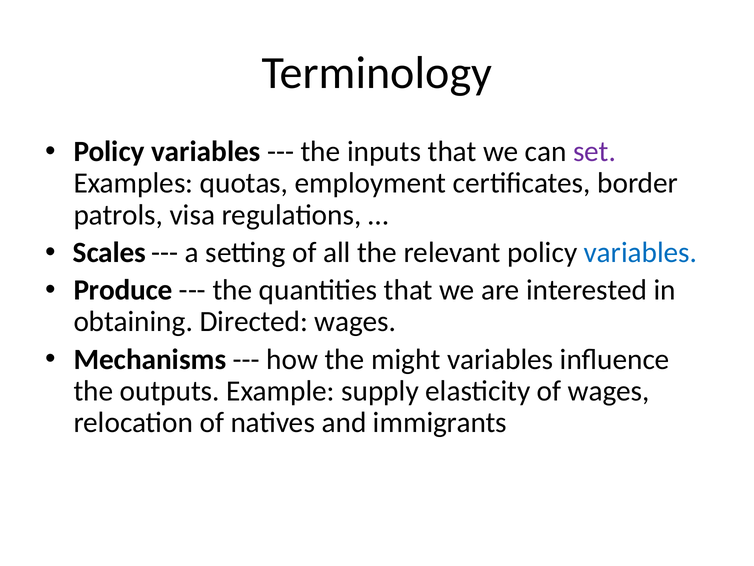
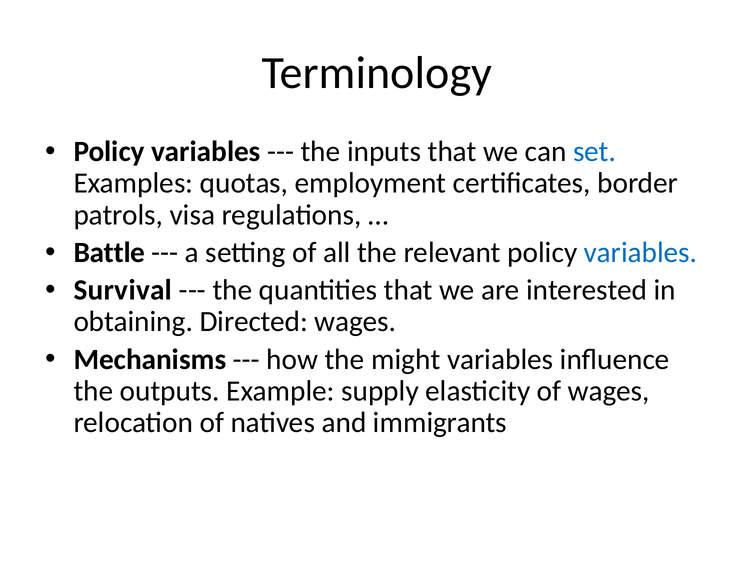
set colour: purple -> blue (595, 151)
Scales: Scales -> Battle (109, 252)
Produce: Produce -> Survival (123, 290)
